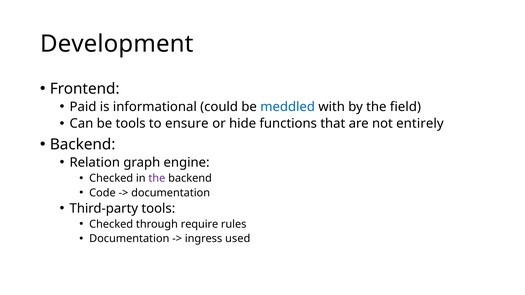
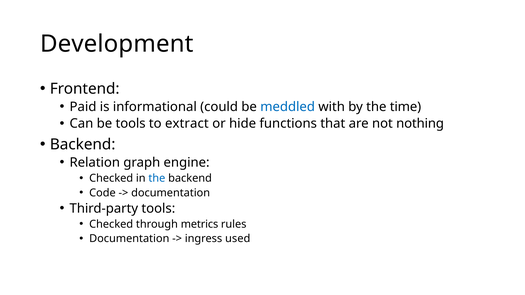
field: field -> time (405, 107)
ensure: ensure -> extract (187, 124)
entirely: entirely -> nothing (420, 124)
the colour: purple -> blue (157, 178)
require: require -> metrics (200, 224)
